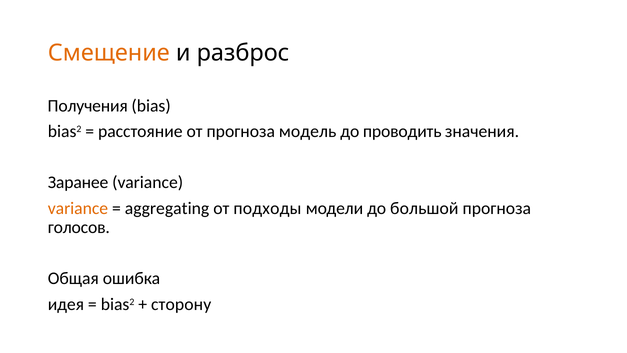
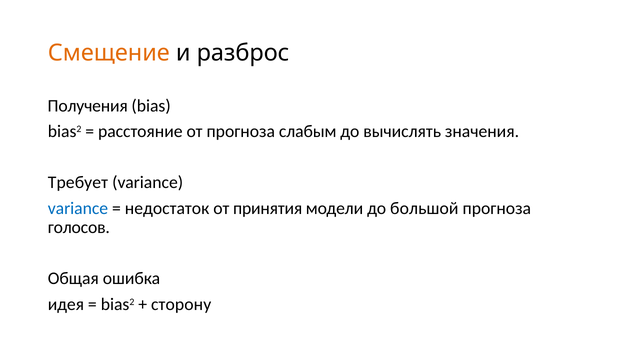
модель: модель -> слабым (308, 131)
проводить: проводить -> вычислять (402, 131)
Заранее: Заранее -> Требует (78, 182)
variance colour: orange -> blue (78, 208)
aggregating: aggregating -> недостаток (167, 208)
подходы: подходы -> принятия (268, 208)
